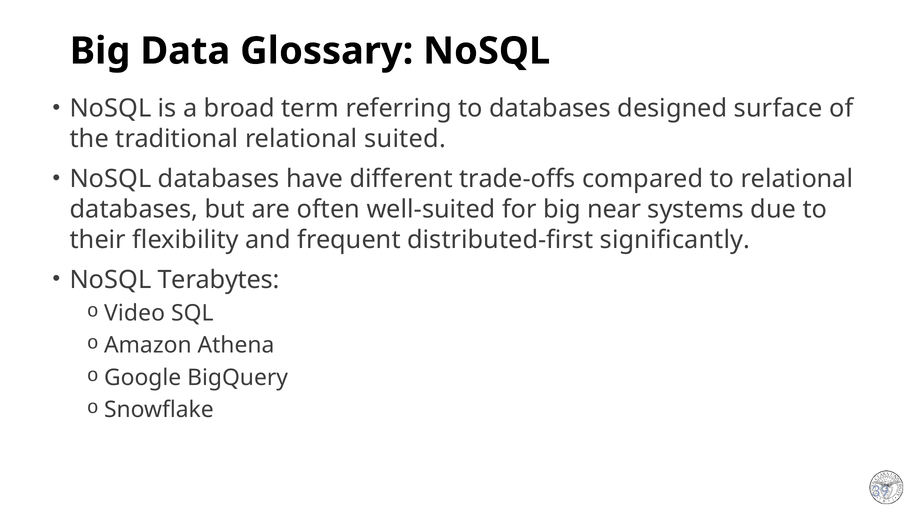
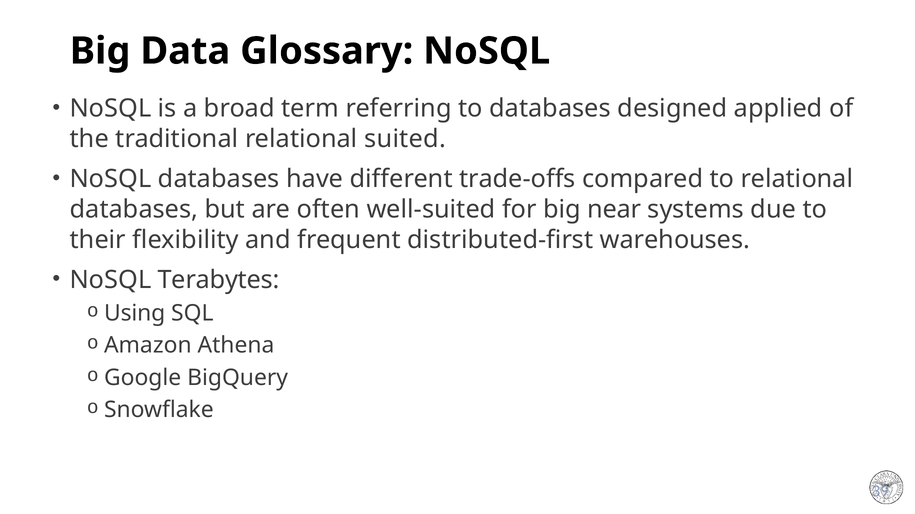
surface: surface -> applied (778, 109)
significantly: significantly -> warehouses (675, 240)
Video: Video -> Using (135, 314)
